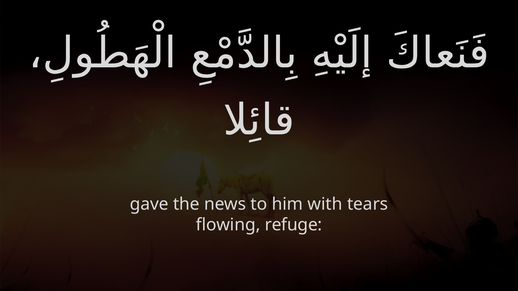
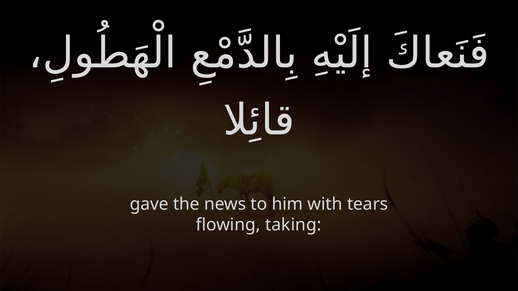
refuge: refuge -> taking (293, 225)
